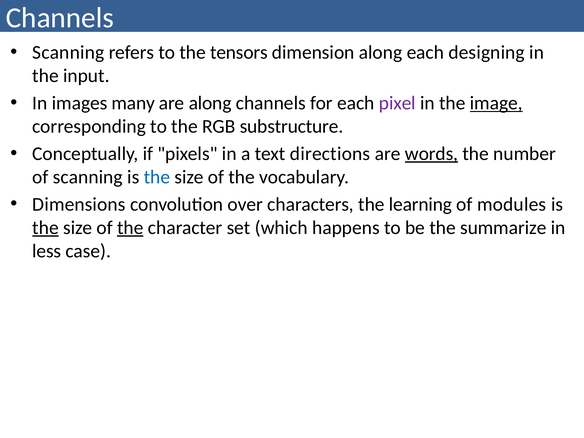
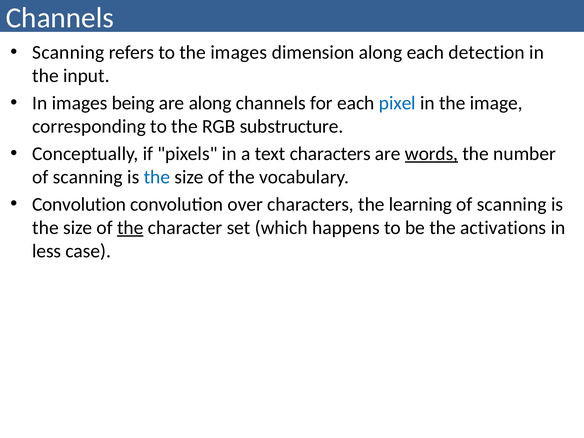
the tensors: tensors -> images (239, 52)
designing: designing -> detection (487, 52)
many: many -> being (133, 103)
pixel colour: purple -> blue (397, 103)
image underline: present -> none (496, 103)
text directions: directions -> characters (330, 154)
Dimensions: Dimensions -> Convolution (79, 204)
modules: modules -> scanning (512, 204)
the underline: present -> none (46, 228)
summarize: summarize -> activations (503, 228)
